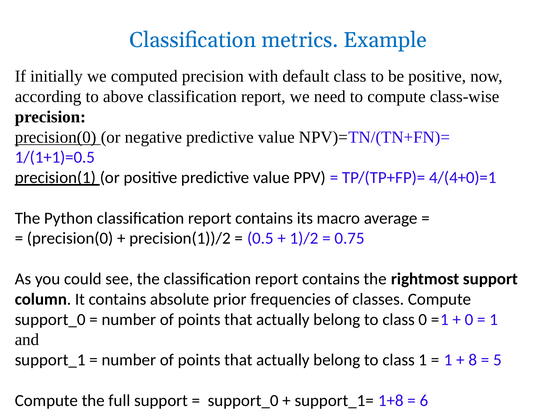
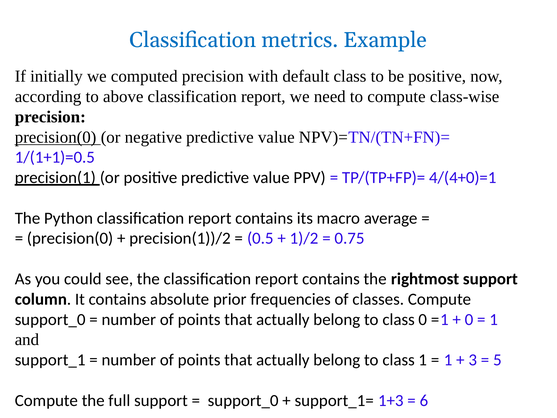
8: 8 -> 3 (473, 360)
1+8: 1+8 -> 1+3 (391, 401)
